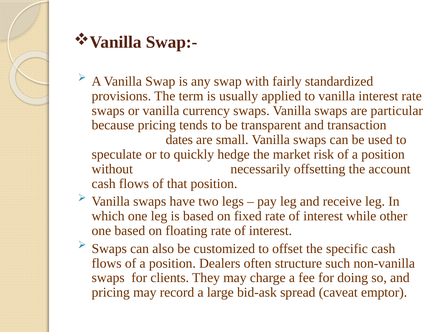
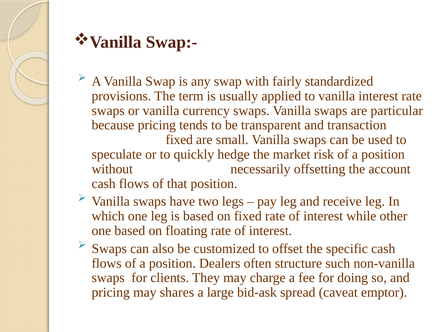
dates: dates -> fixed (179, 140)
record: record -> shares (177, 293)
